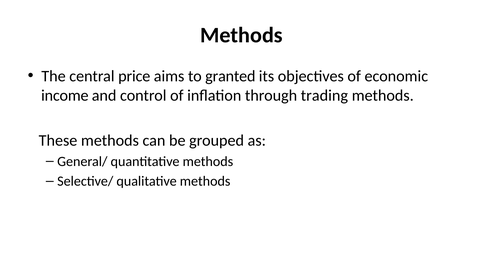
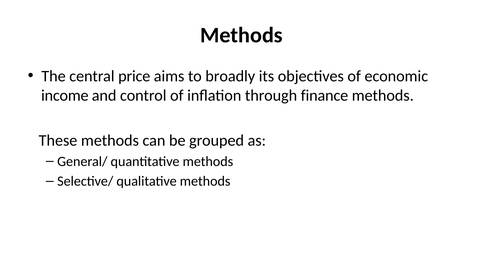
granted: granted -> broadly (230, 76)
trading: trading -> finance (325, 95)
